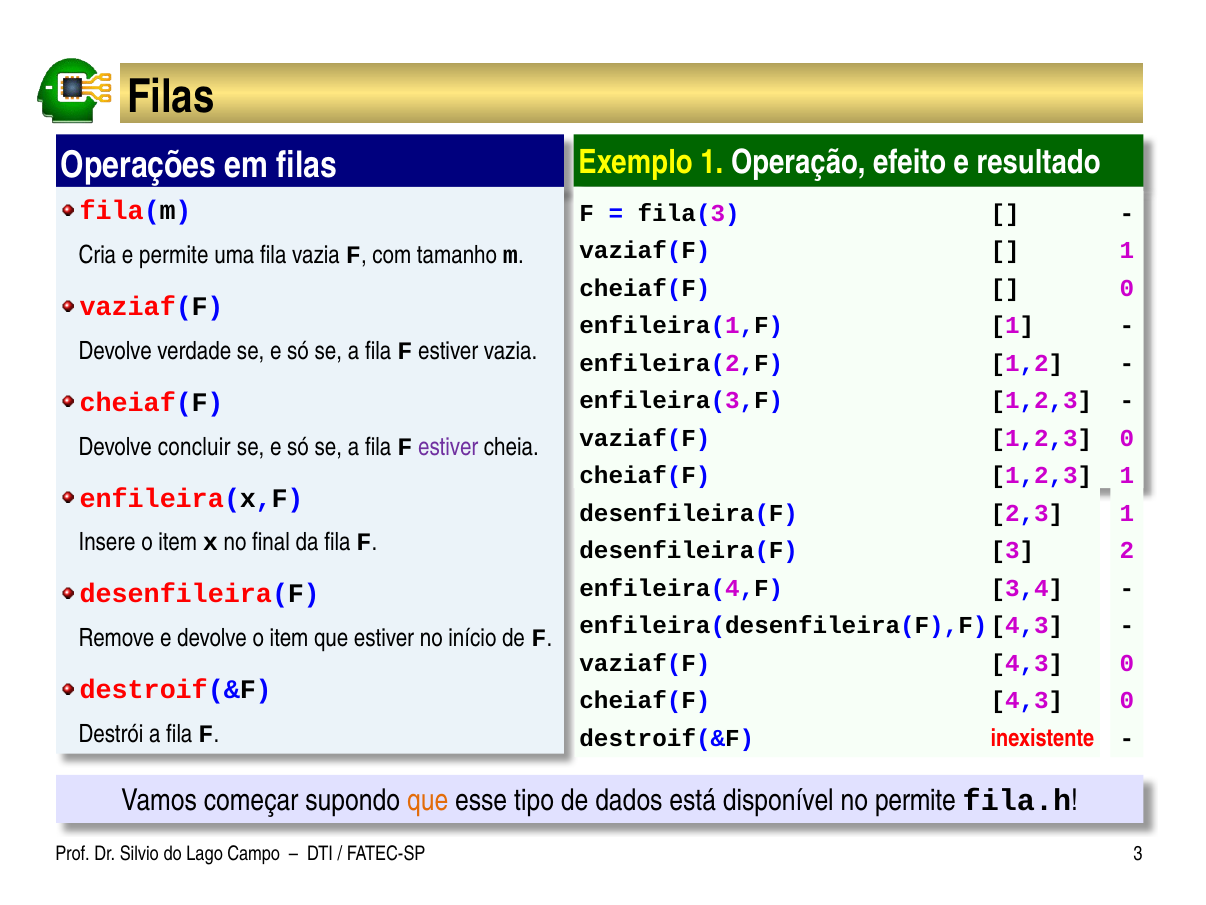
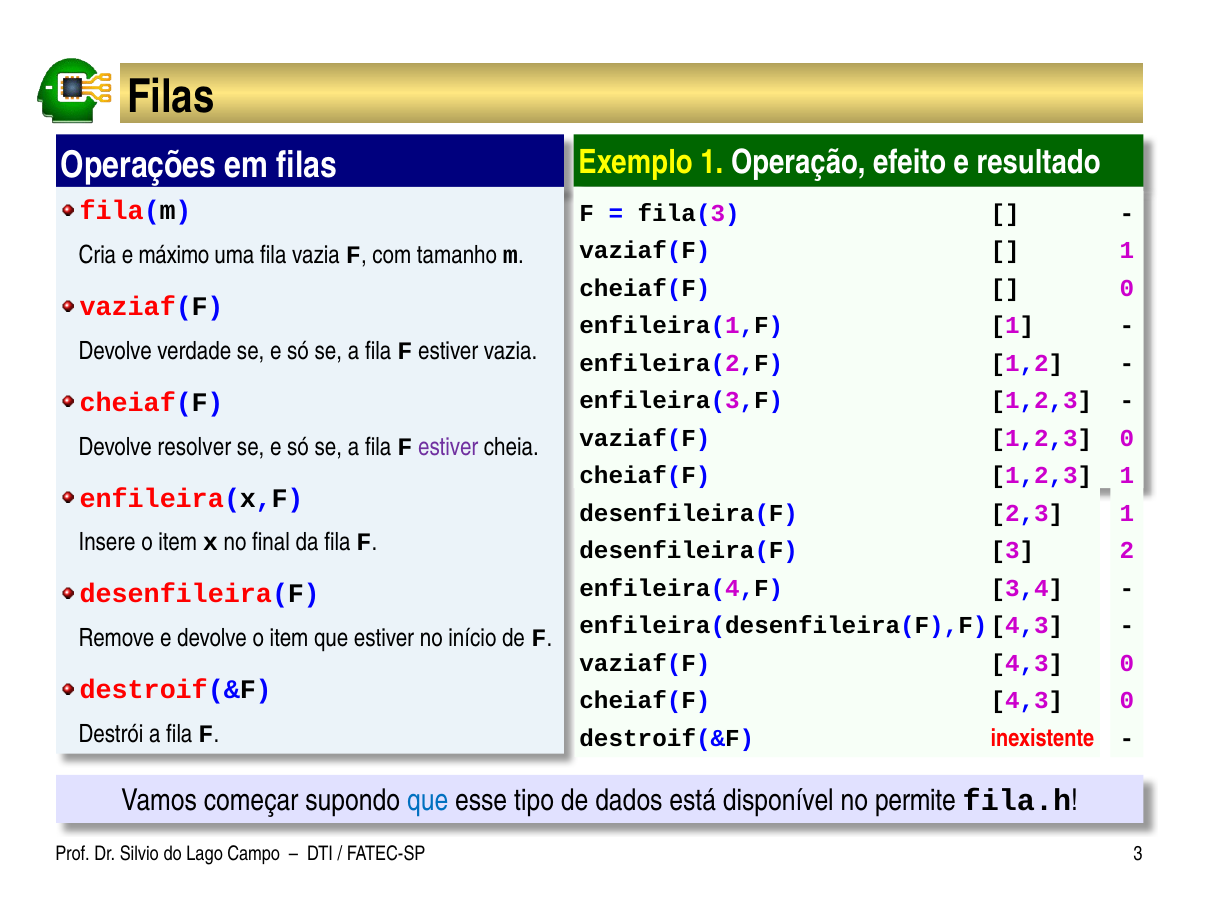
e permite: permite -> máximo (174, 255)
concluir: concluir -> resolver (194, 447)
que colour: orange -> blue (428, 801)
